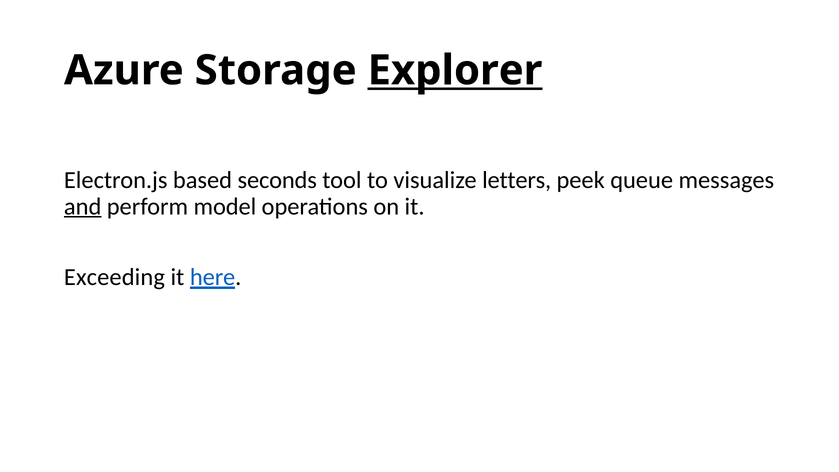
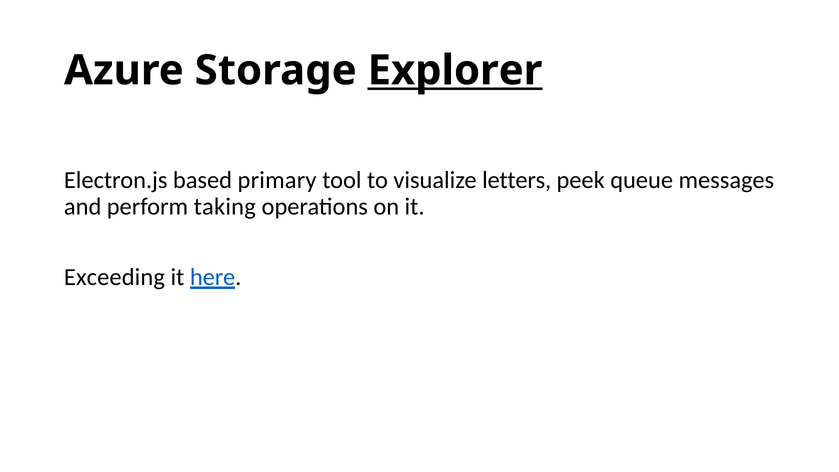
seconds: seconds -> primary (277, 180)
and underline: present -> none (83, 206)
model: model -> taking (225, 206)
